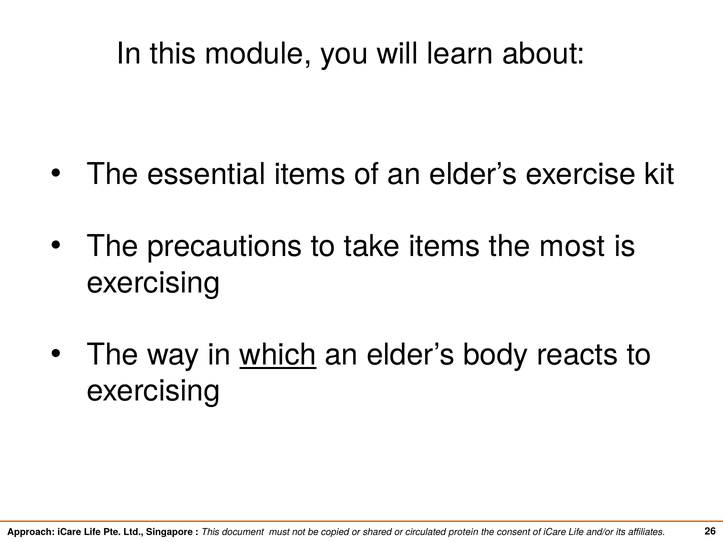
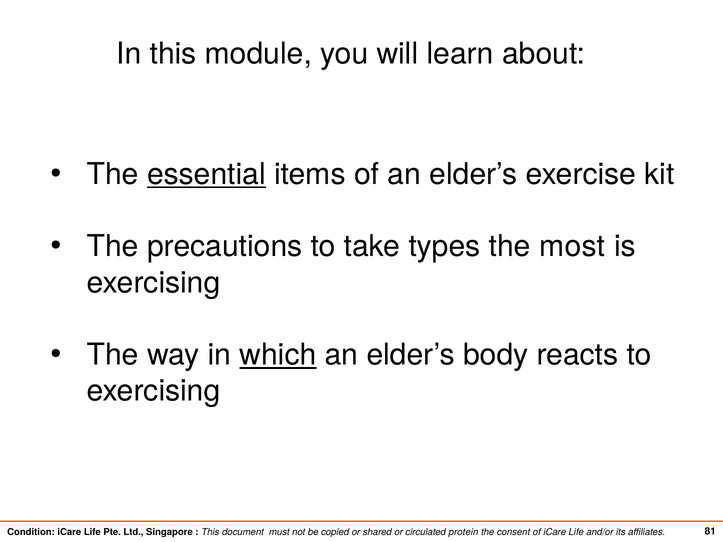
essential underline: none -> present (206, 174)
take items: items -> types (445, 247)
Approach: Approach -> Condition (31, 532)
26: 26 -> 81 (710, 532)
